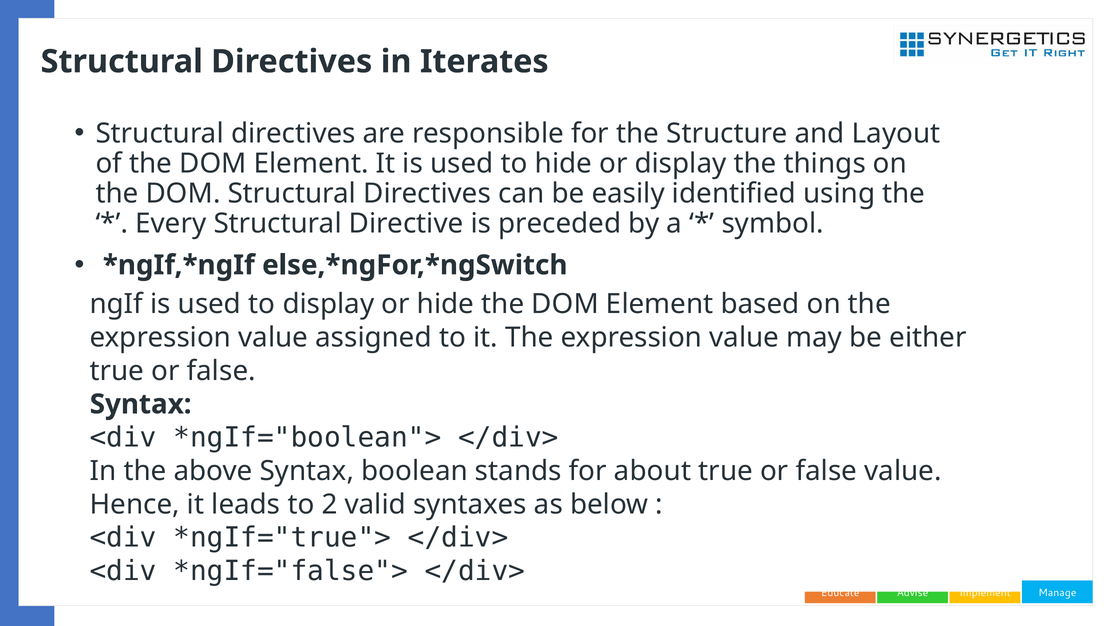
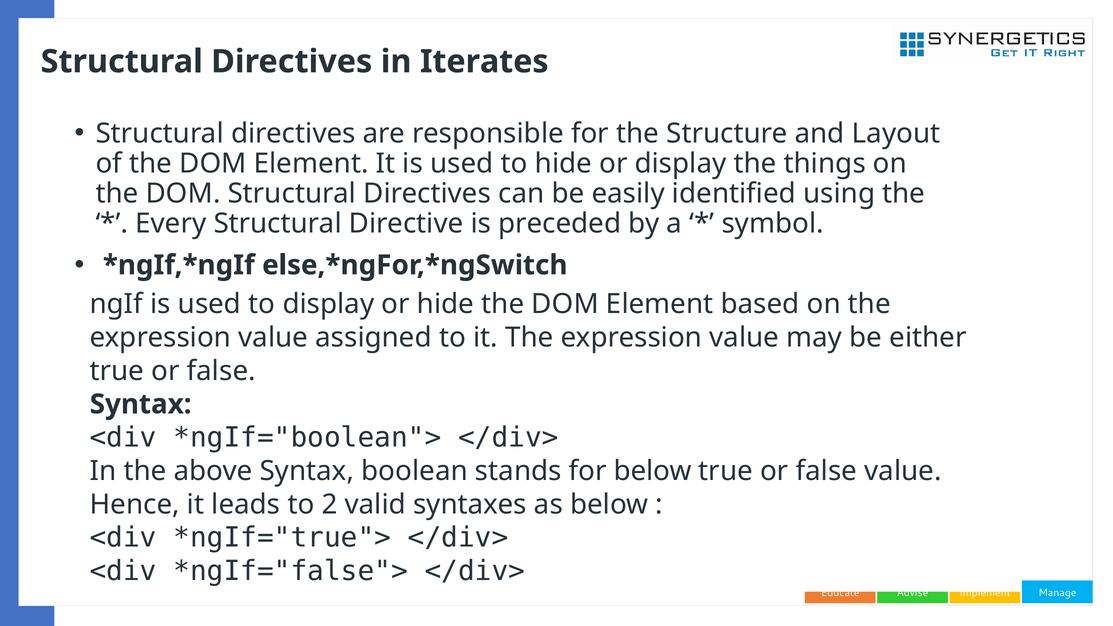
for about: about -> below (653, 471)
